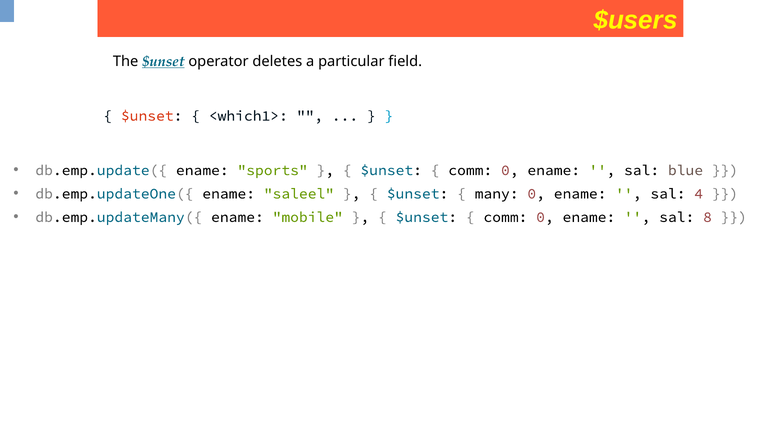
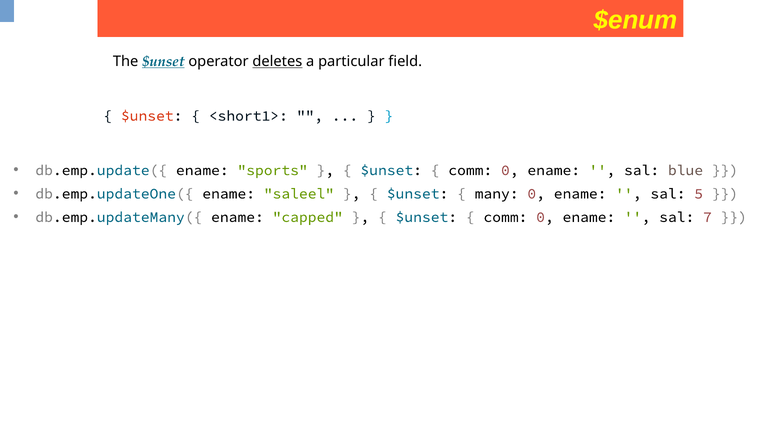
$users: $users -> $enum (636, 20)
deletes underline: none -> present (277, 61)
<which1>: <which1> -> <short1> (248, 116)
4: 4 -> 5 (699, 194)
mobile: mobile -> capped (308, 217)
8: 8 -> 7 (707, 217)
